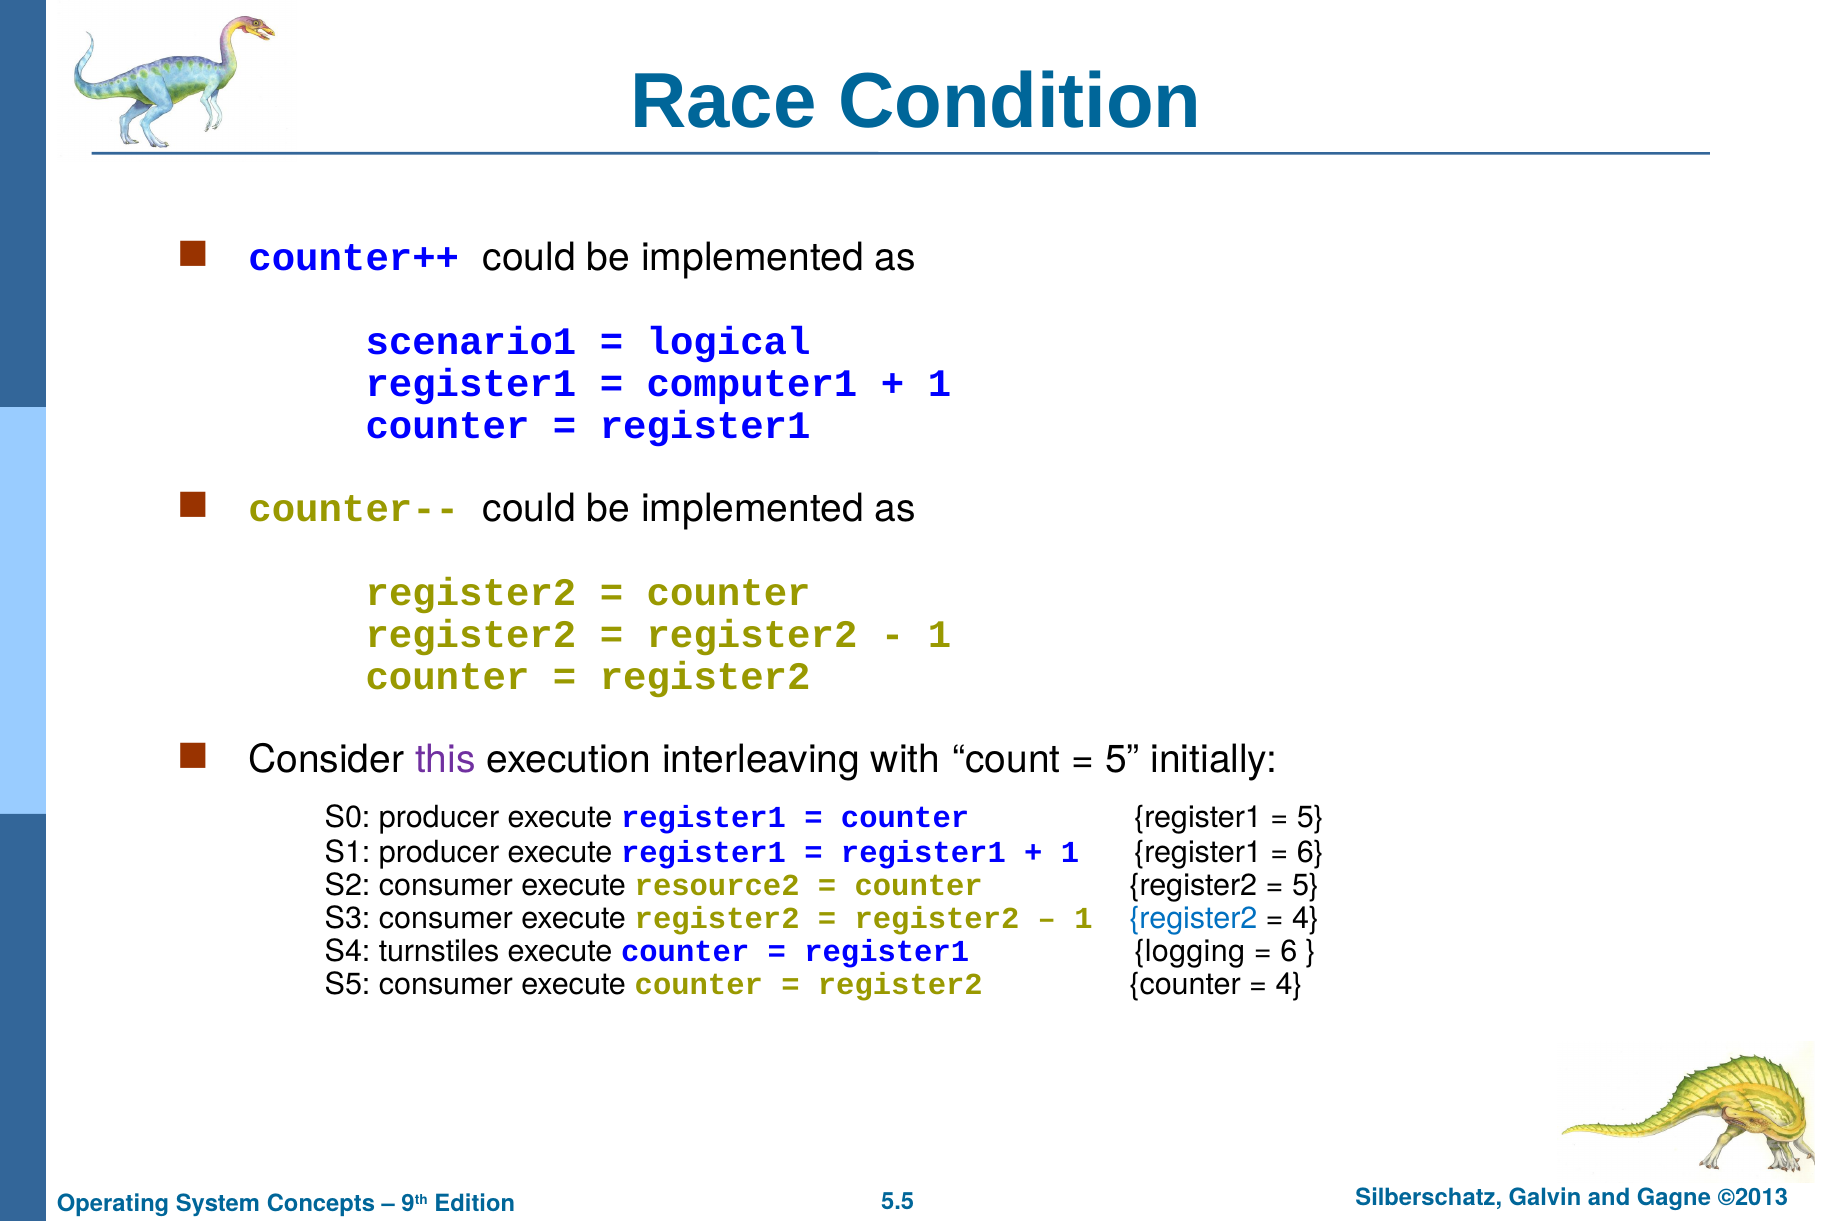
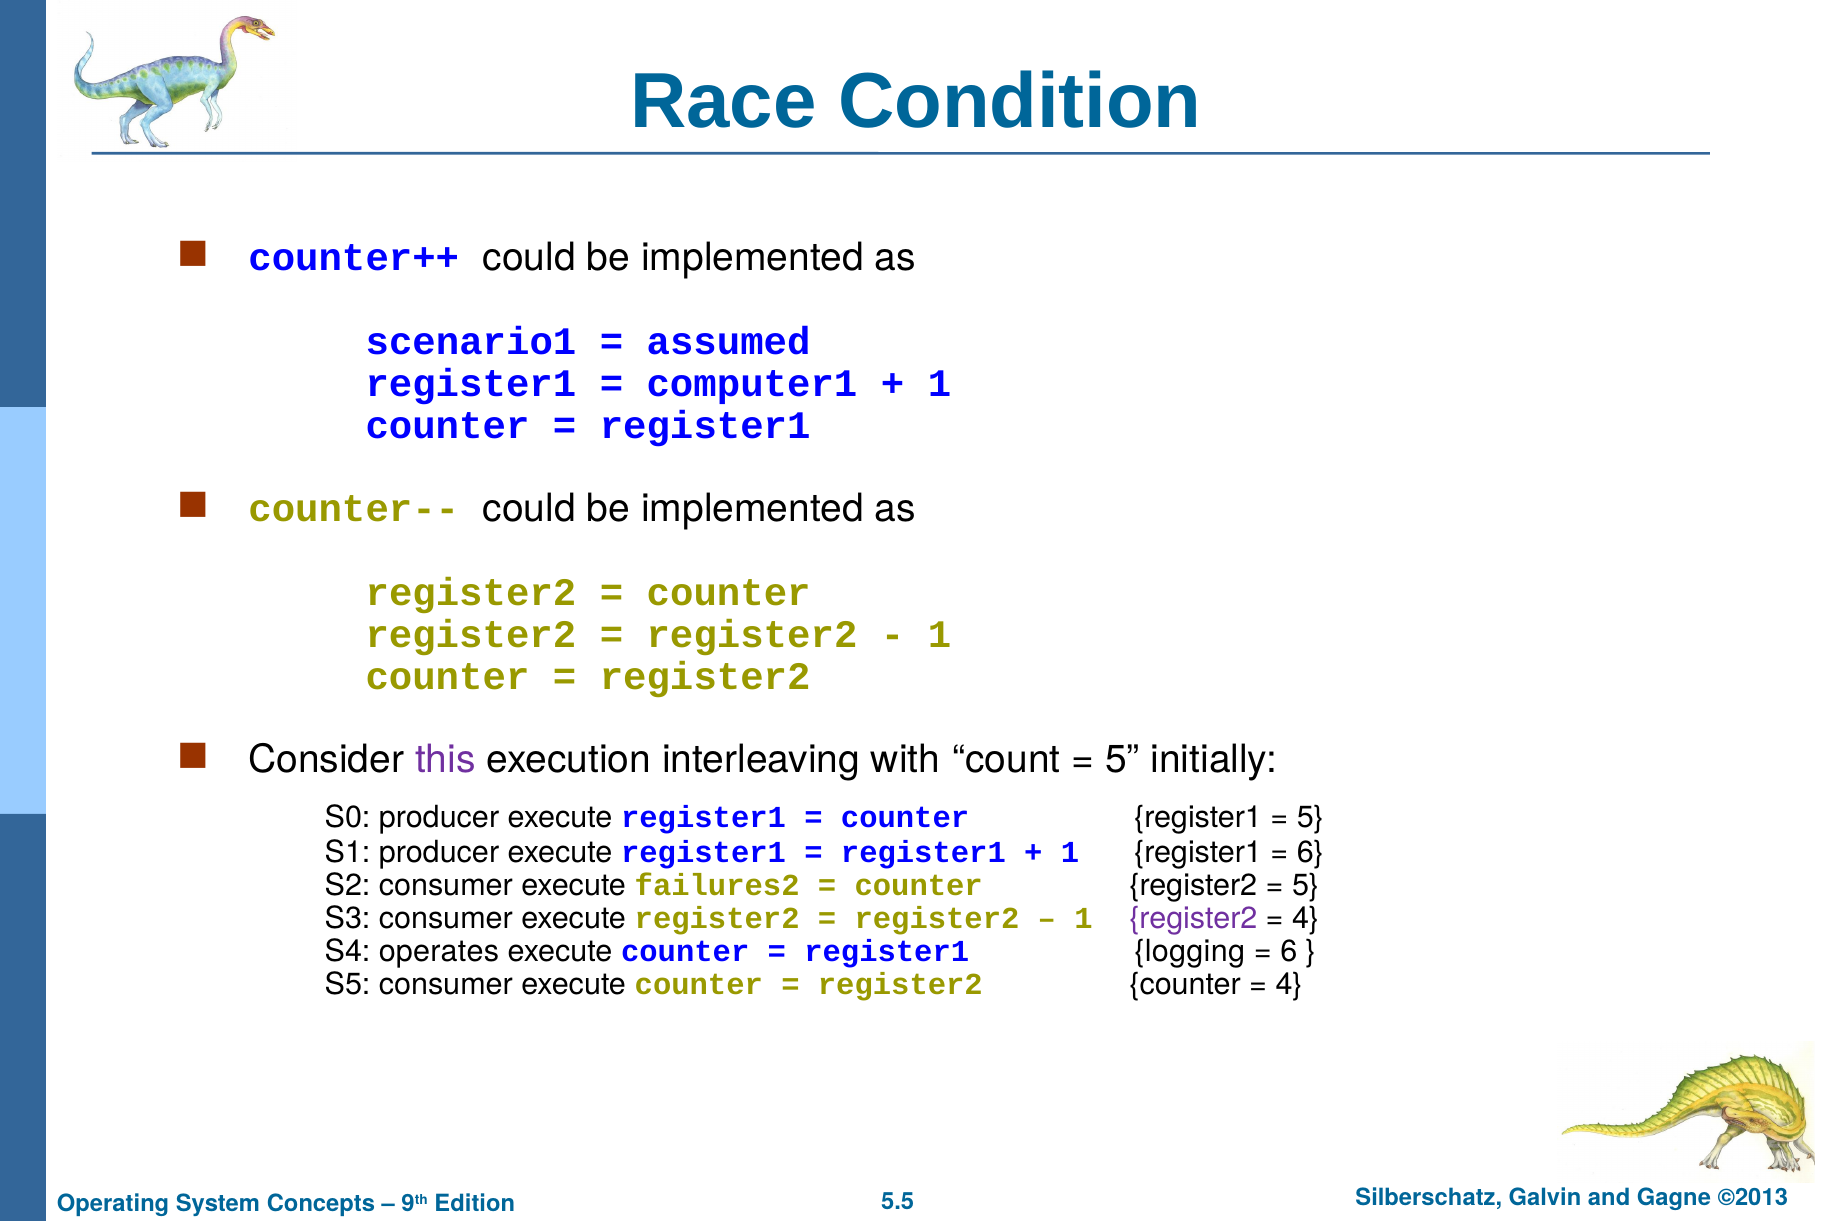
logical: logical -> assumed (729, 342)
resource2: resource2 -> failures2 (717, 886)
register2 colour: blue -> purple (1193, 919)
turnstiles: turnstiles -> operates (439, 952)
